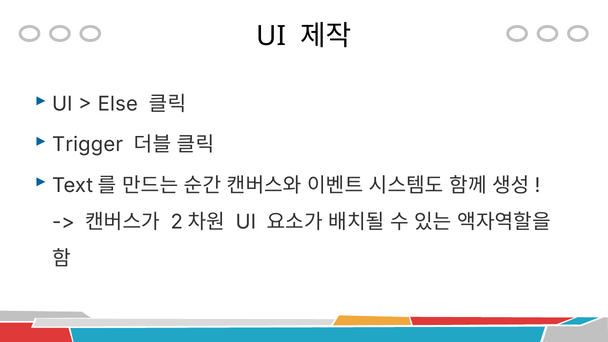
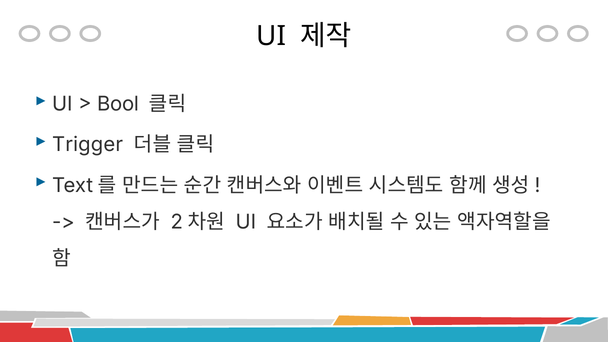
Else: Else -> Bool (118, 104)
